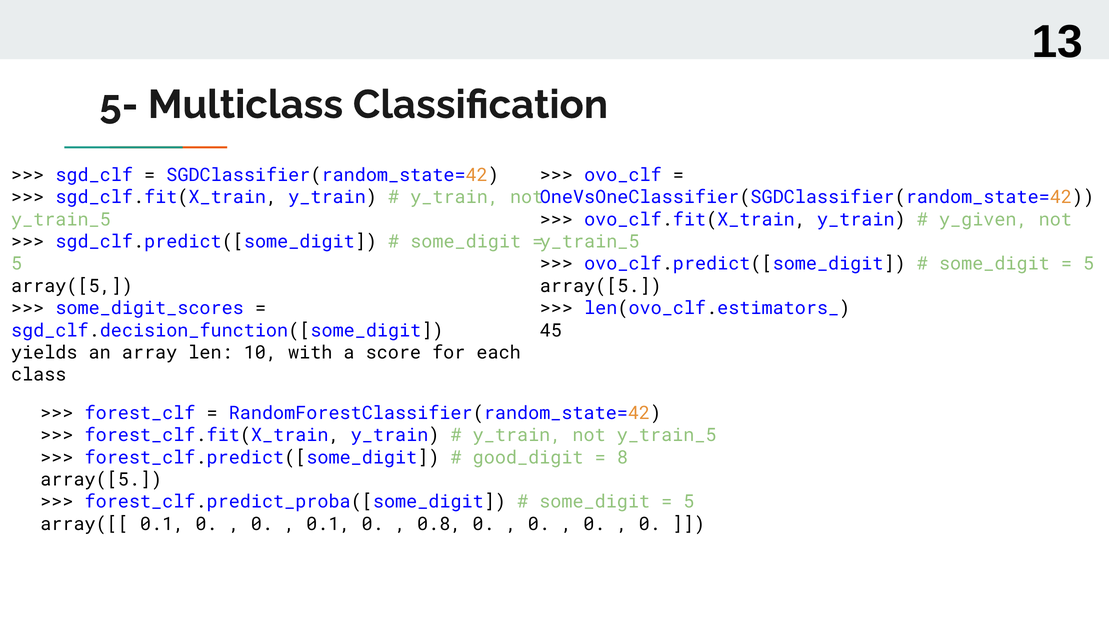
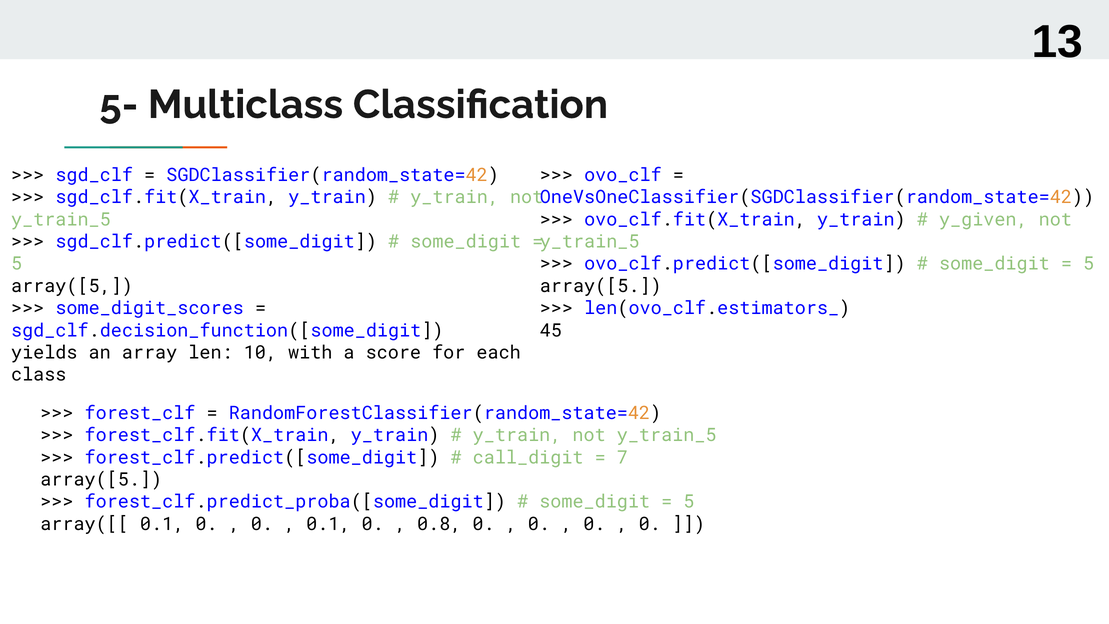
good_digit: good_digit -> call_digit (528, 457)
8: 8 -> 7 (622, 457)
